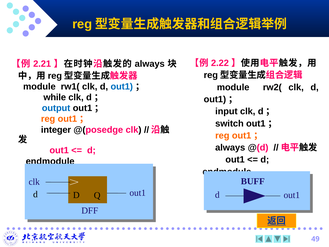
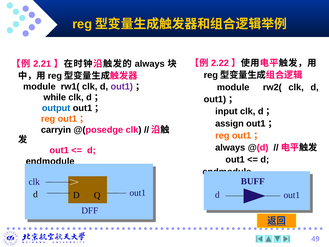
out1 colour: blue -> purple (122, 86)
switch: switch -> assign (229, 123)
integer: integer -> carryin (56, 130)
